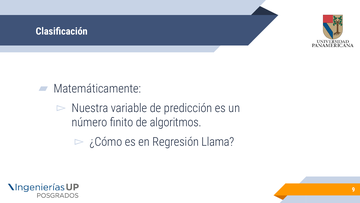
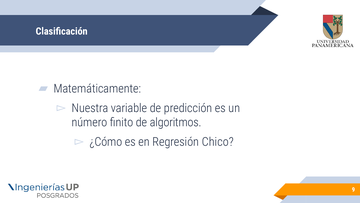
Llama: Llama -> Chico (218, 142)
